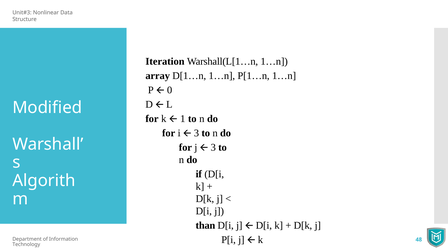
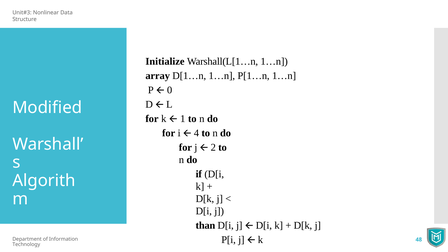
Iteration: Iteration -> Initialize (165, 62)
3: 3 -> 4 (196, 133)
3: 3 -> 2 (213, 147)
